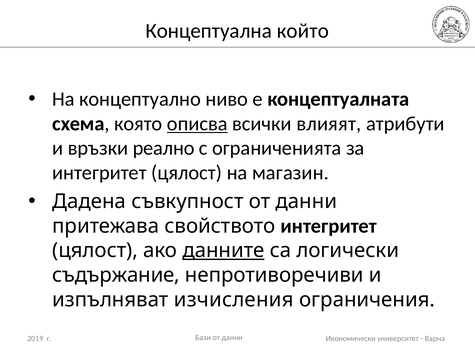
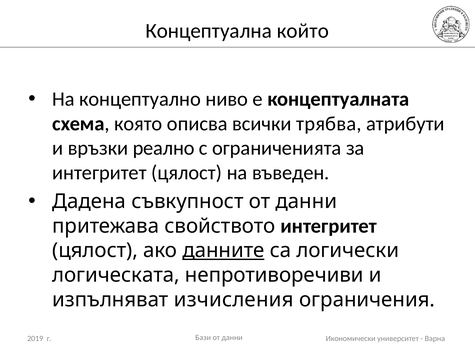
описва underline: present -> none (197, 124)
влияят: влияят -> трябва (329, 124)
магазин: магазин -> въведен (291, 173)
съдържание: съдържание -> логическата (116, 275)
